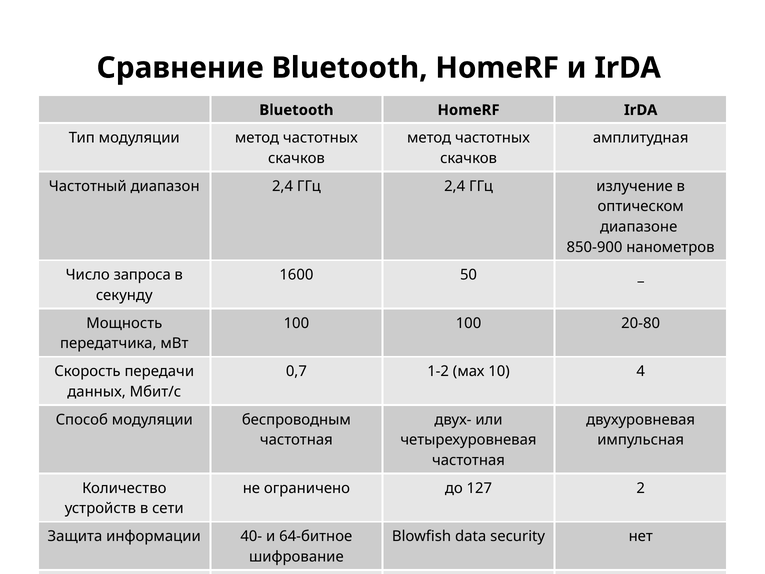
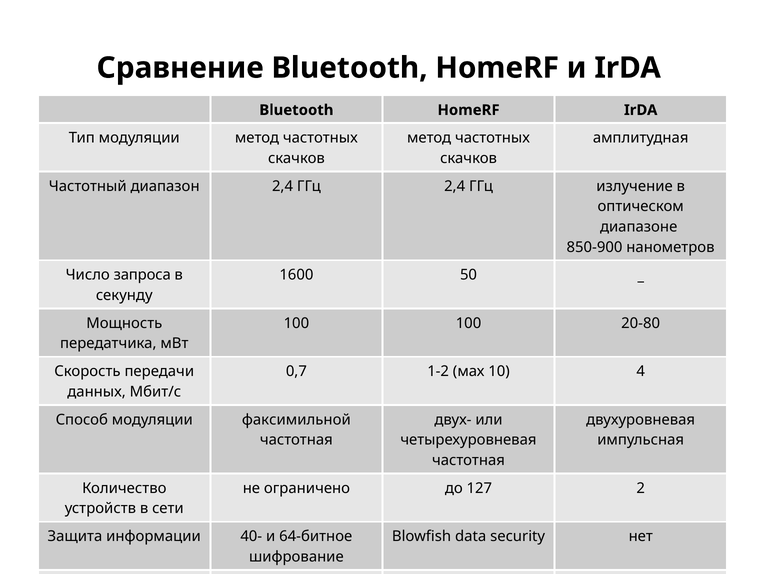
беспроводным: беспроводным -> факсимильной (296, 420)
